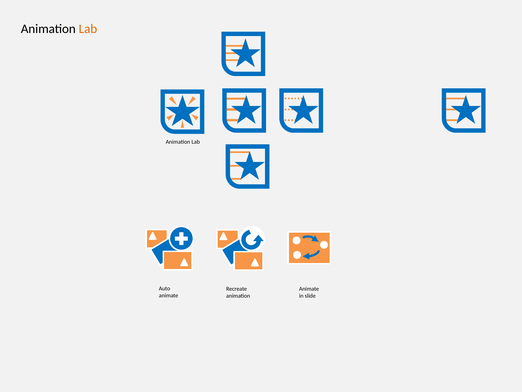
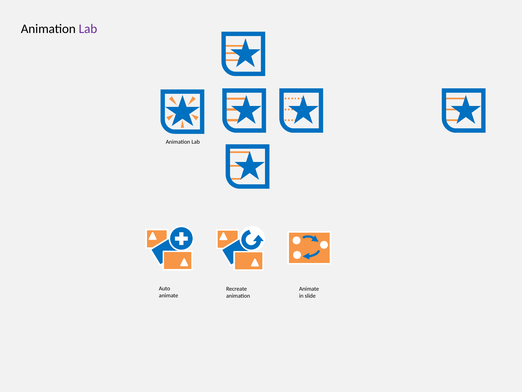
Lab colour: orange -> purple (88, 29)
